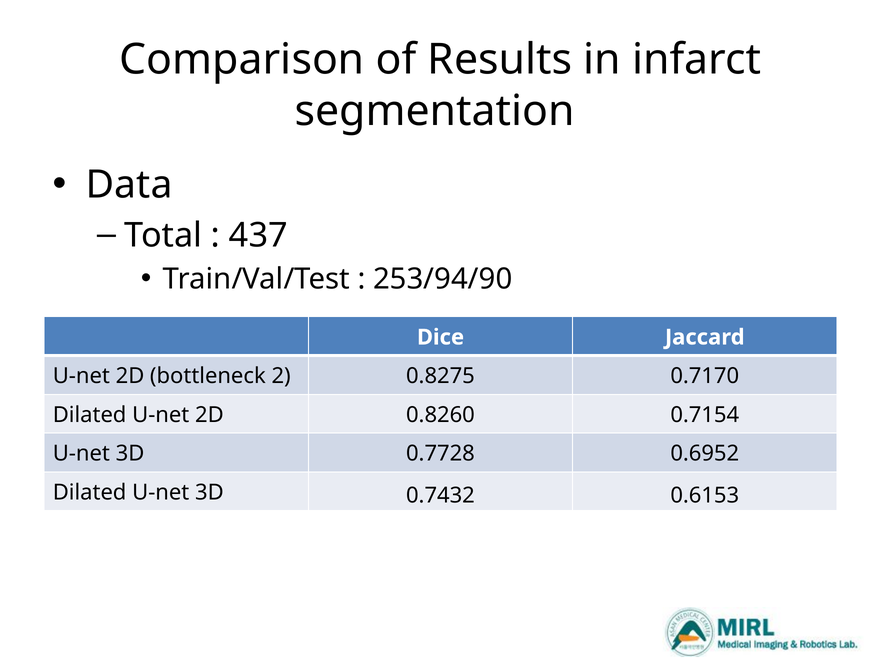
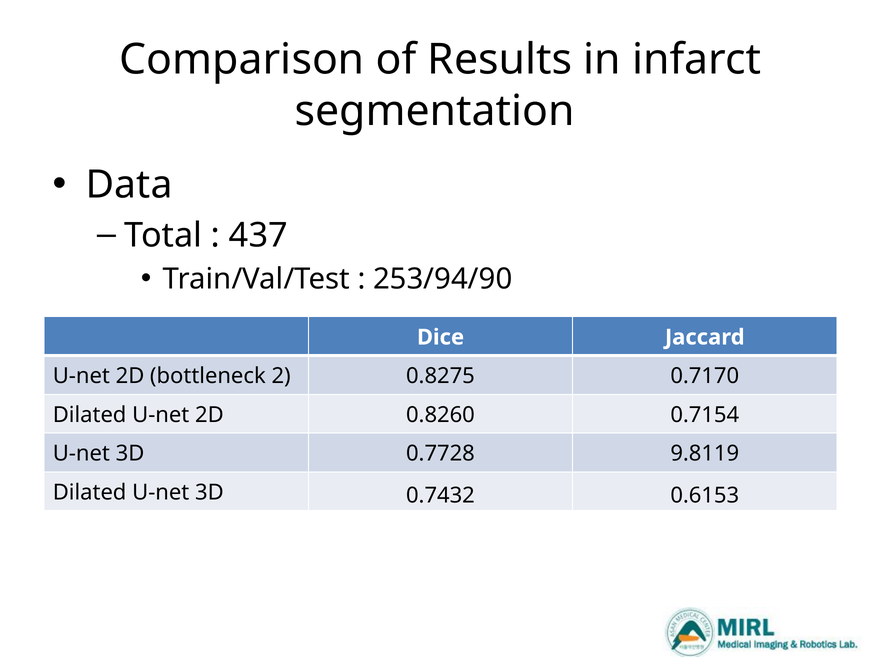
0.6952: 0.6952 -> 9.8119 (705, 454)
